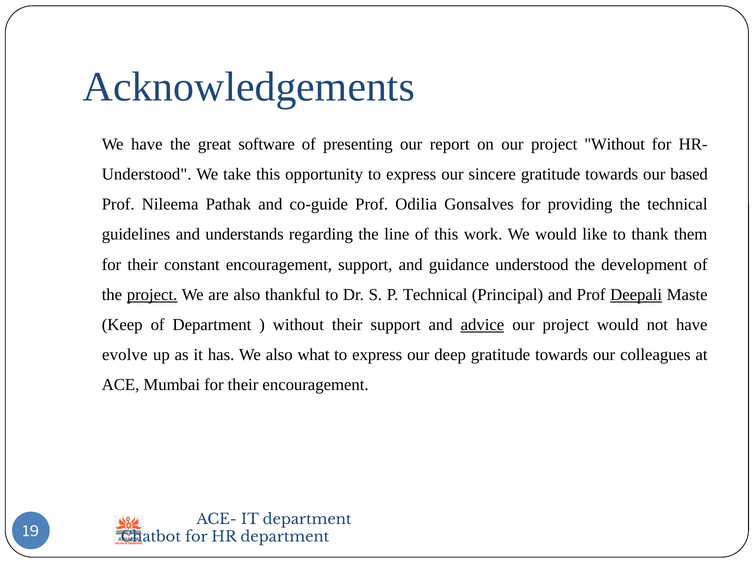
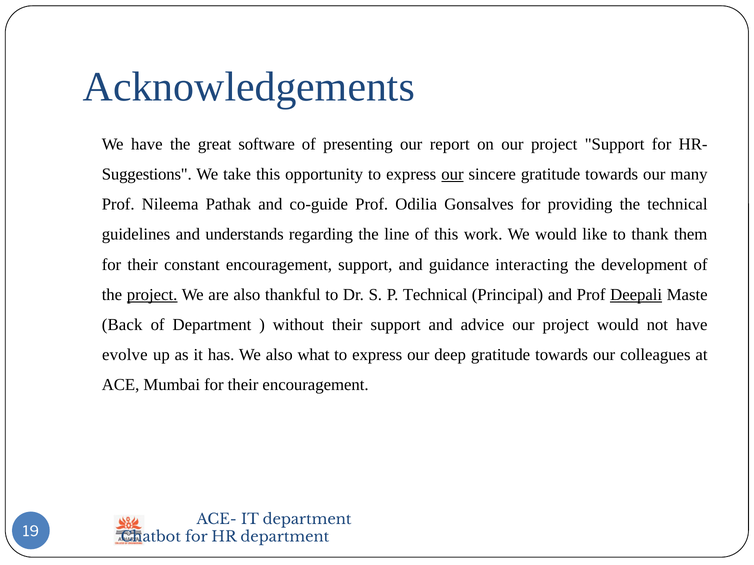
project Without: Without -> Support (615, 144)
Understood: Understood -> Suggestions (147, 174)
our underline: none -> present (452, 174)
based: based -> many (689, 174)
guidance understood: understood -> interacting (532, 265)
Keep: Keep -> Back (122, 325)
advice underline: present -> none (482, 325)
